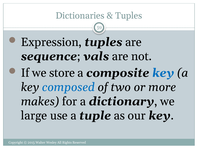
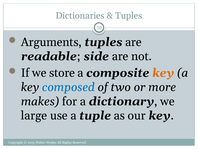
Expression: Expression -> Arguments (51, 42)
sequence: sequence -> readable (49, 56)
vals: vals -> side (96, 56)
key colour: blue -> orange (163, 73)
